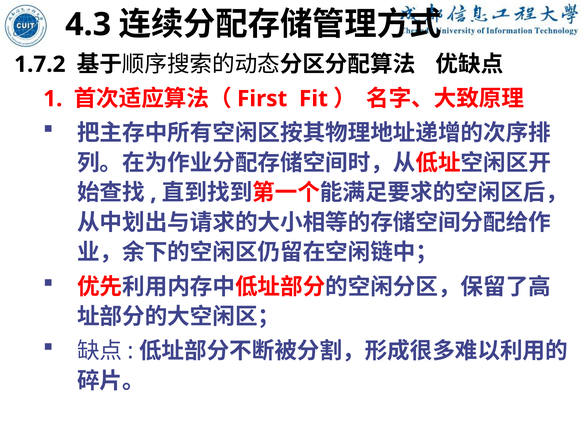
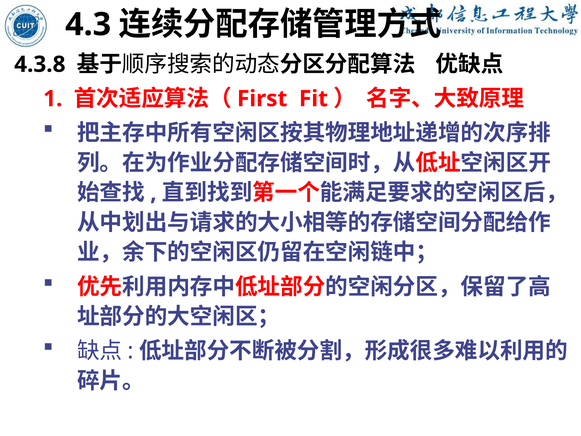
1.7.2: 1.7.2 -> 4.3.8 (40, 64)
